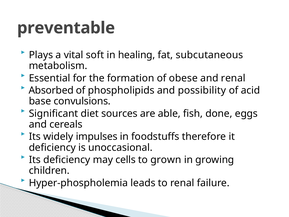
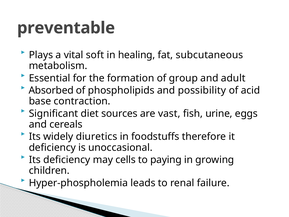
obese: obese -> group (183, 78)
and renal: renal -> adult (233, 78)
convulsions: convulsions -> contraction (82, 101)
able: able -> vast (169, 113)
done: done -> urine (219, 113)
impulses: impulses -> diuretics (97, 137)
grown: grown -> paying (166, 160)
